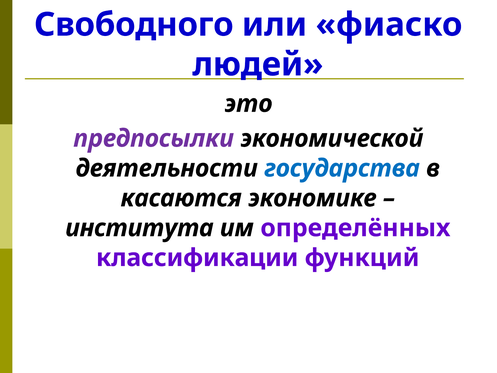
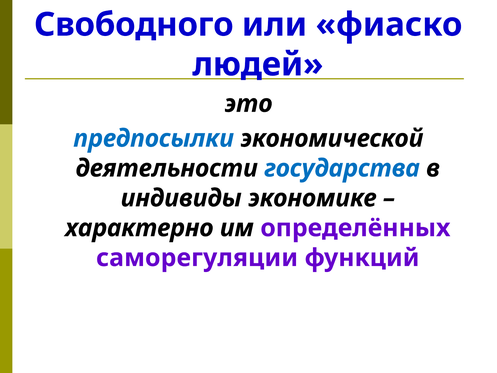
предпосылки colour: purple -> blue (154, 138)
касаются: касаются -> индивиды (181, 198)
института: института -> характерно (139, 228)
классификации: классификации -> саморегуляции (197, 258)
